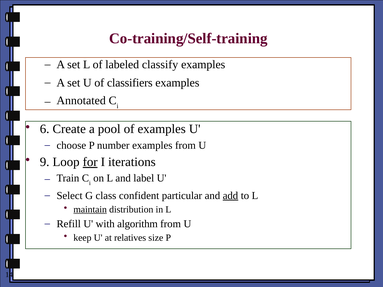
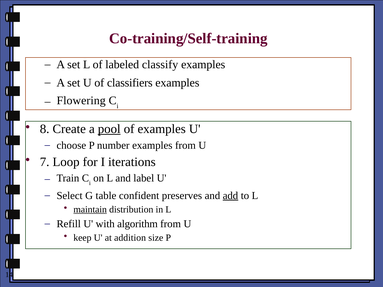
Annotated: Annotated -> Flowering (81, 101)
6: 6 -> 8 (45, 129)
pool underline: none -> present (109, 129)
9: 9 -> 7 (45, 162)
for underline: present -> none (90, 162)
class: class -> table (106, 196)
particular: particular -> preserves (182, 196)
relatives: relatives -> addition (130, 238)
